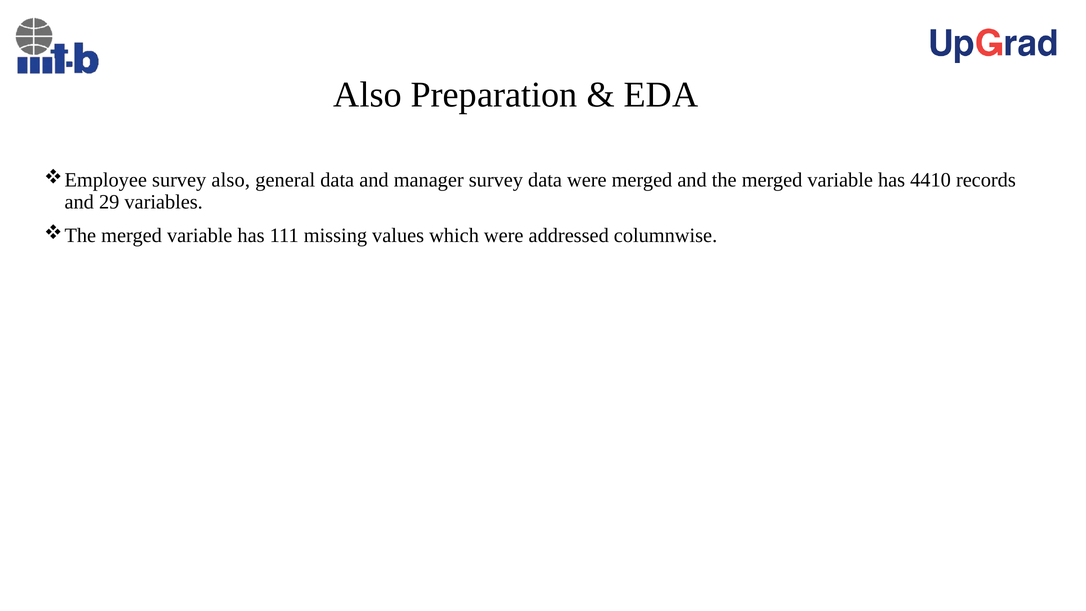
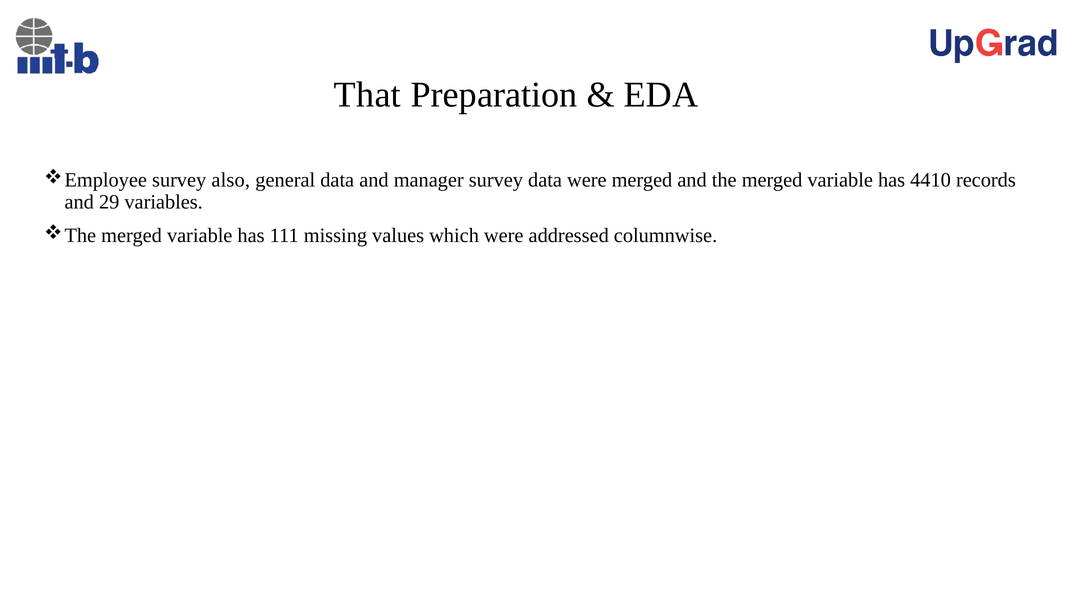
Also: Also -> That (367, 95)
